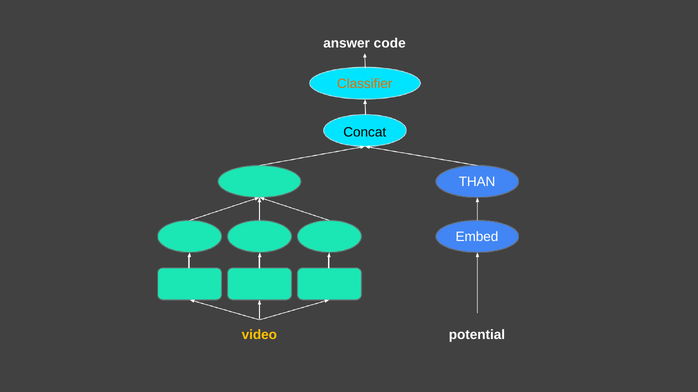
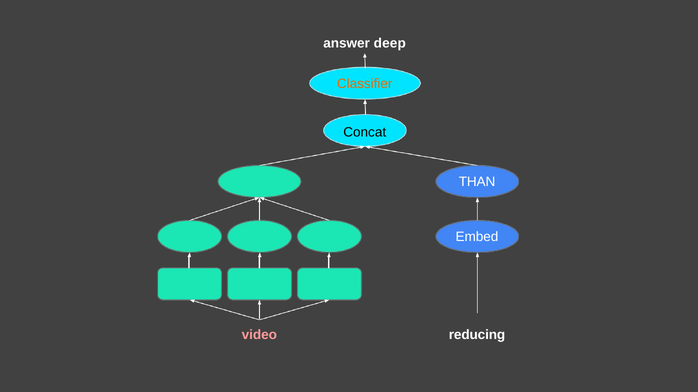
code: code -> deep (390, 43)
video colour: yellow -> pink (259, 335)
potential: potential -> reducing (477, 335)
